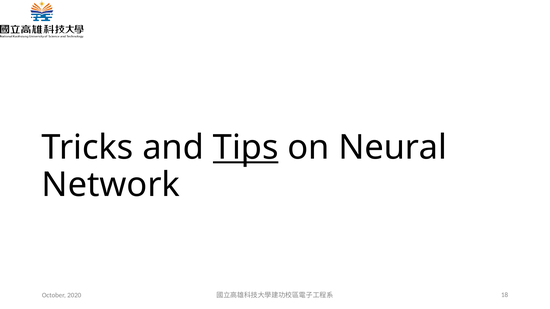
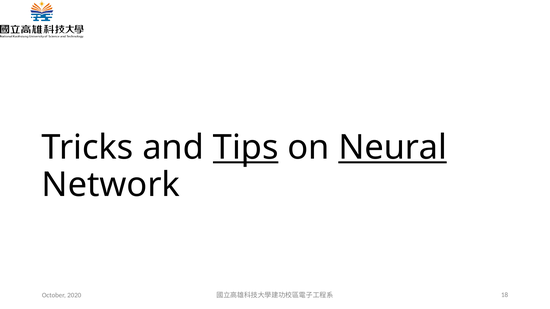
Neural underline: none -> present (393, 148)
